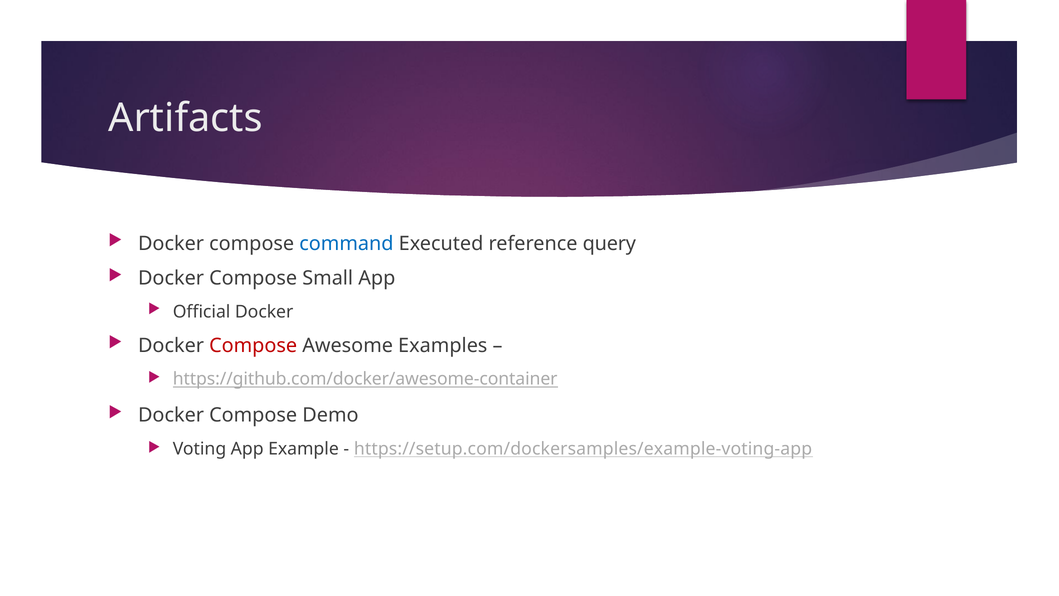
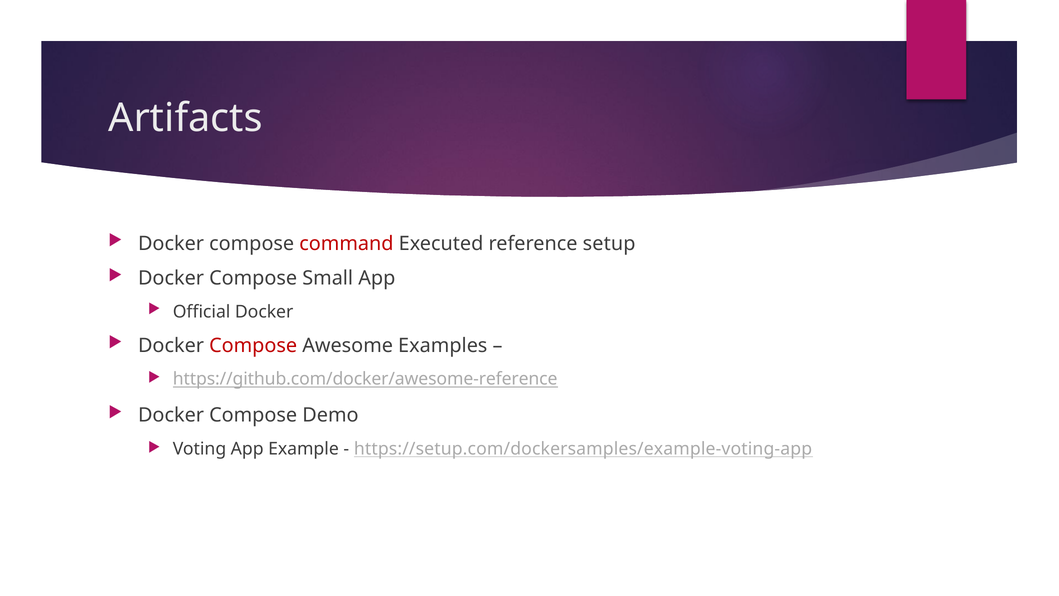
command colour: blue -> red (346, 243)
query: query -> setup (609, 243)
https://github.com/docker/awesome-container: https://github.com/docker/awesome-container -> https://github.com/docker/awesome-reference (365, 379)
